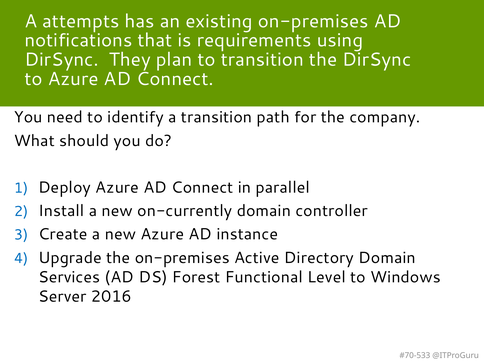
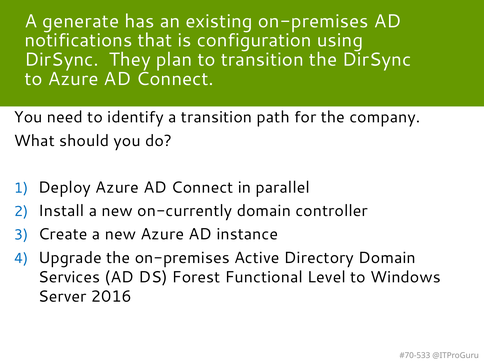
attempts: attempts -> generate (81, 21)
requirements: requirements -> configuration (254, 40)
